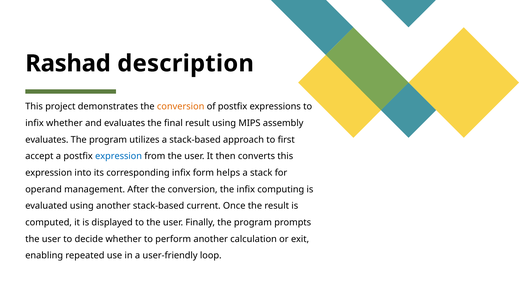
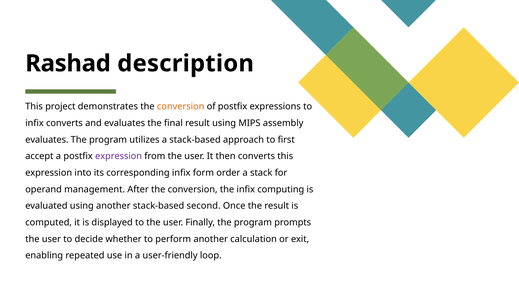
infix whether: whether -> converts (64, 123)
expression colour: blue -> purple (119, 156)
helps: helps -> order (228, 173)
current: current -> second (204, 206)
